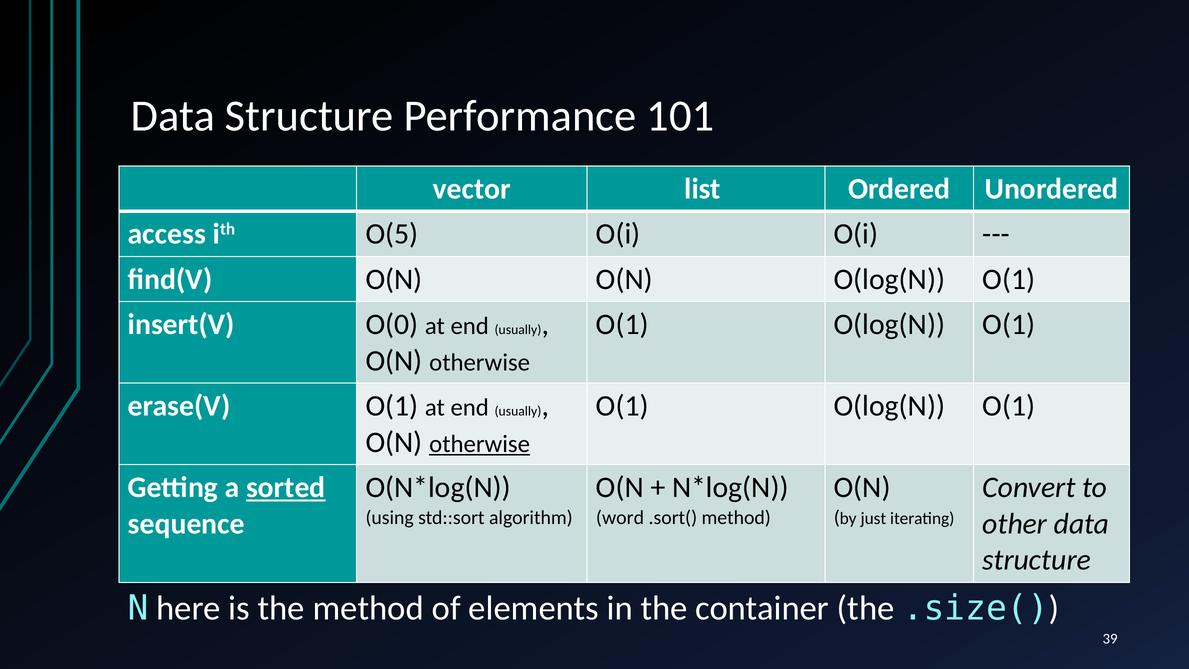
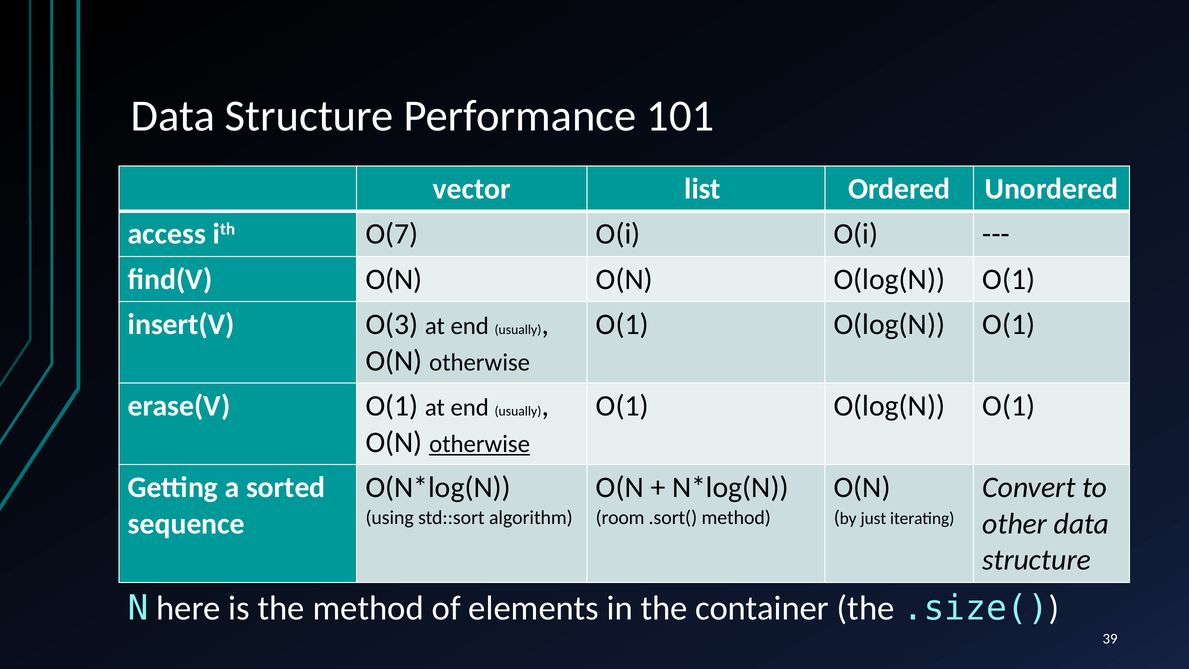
O(5: O(5 -> O(7 (392, 234)
O(0: O(0 -> O(3 (392, 325)
sorted underline: present -> none (286, 488)
word: word -> room (620, 518)
